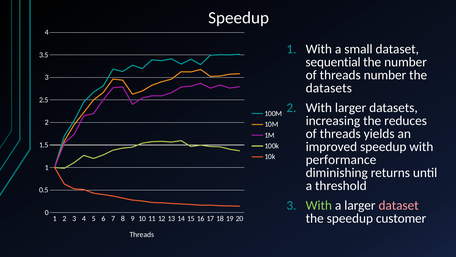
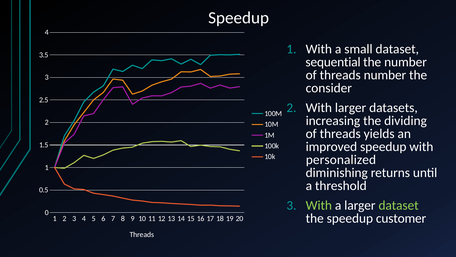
datasets: datasets -> consider (329, 88)
reduces: reduces -> dividing (406, 121)
performance: performance -> personalized (341, 159)
dataset colour: pink -> light green (399, 205)
